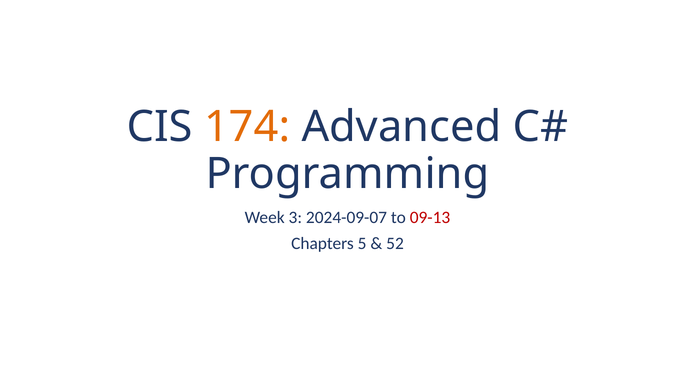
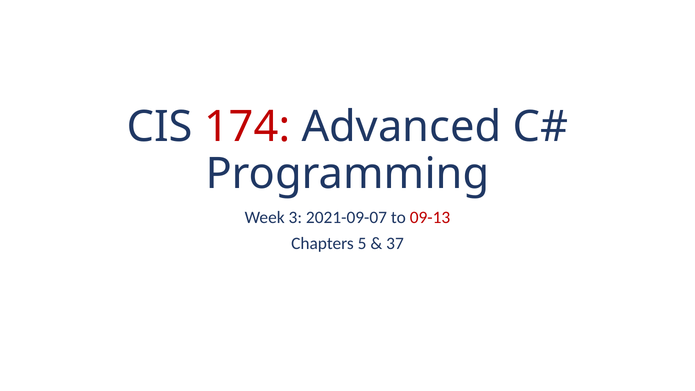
174 colour: orange -> red (247, 127)
2024-09-07: 2024-09-07 -> 2021-09-07 (346, 217)
52: 52 -> 37 (395, 243)
